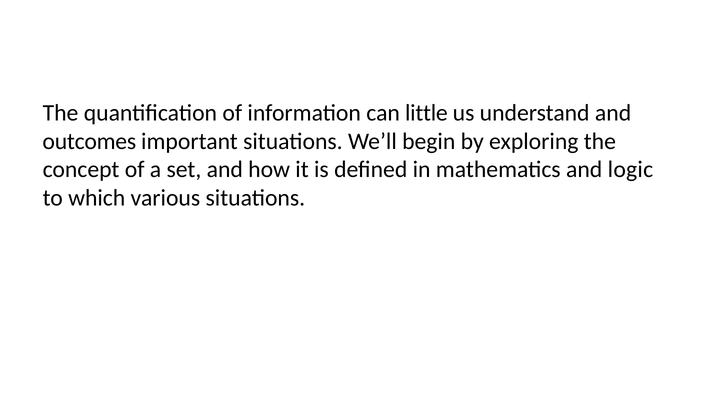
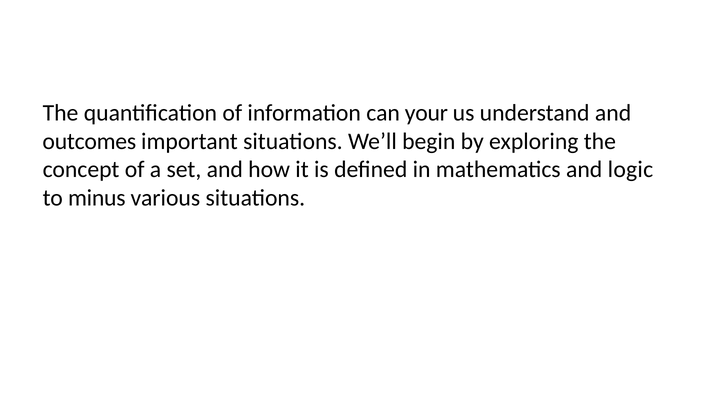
little: little -> your (426, 113)
which: which -> minus (97, 198)
